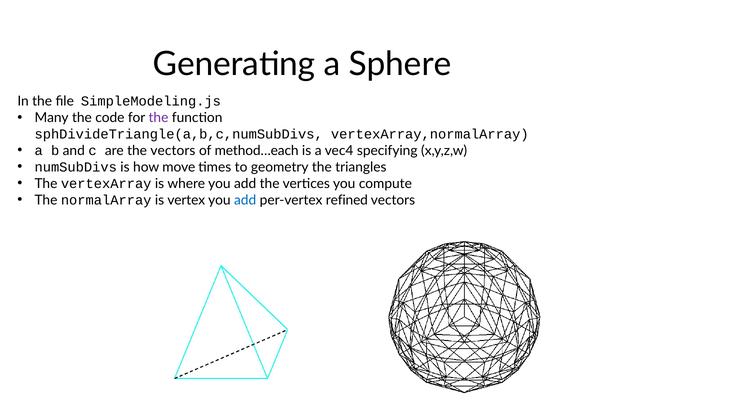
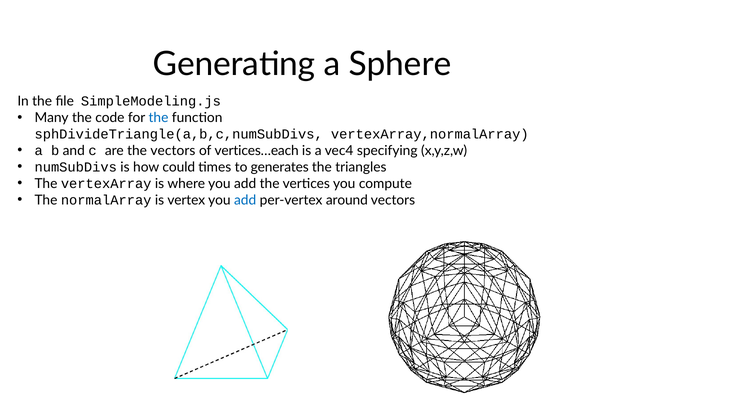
the colour: purple -> blue (158, 118)
method…each: method…each -> vertices…each (257, 151)
move: move -> could (179, 167)
geometry: geometry -> generates (280, 167)
refined: refined -> around (347, 200)
